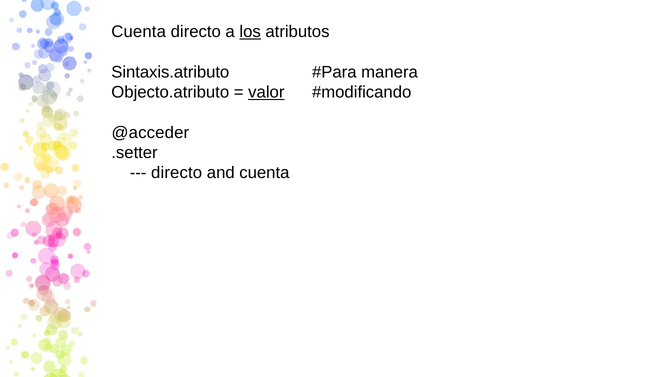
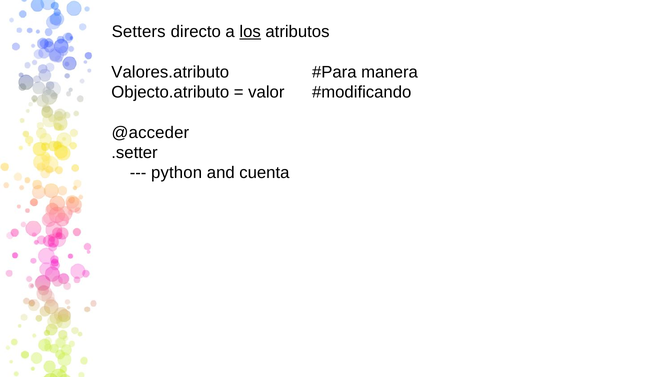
Cuenta: Cuenta -> Setters (139, 32)
Sintaxis.atributo: Sintaxis.atributo -> Valores.atributo (170, 72)
valor underline: present -> none (266, 92)
directo: directo -> python (177, 172)
